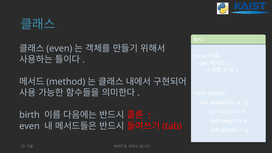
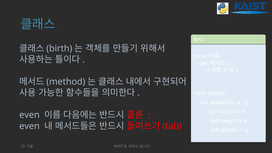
even: even -> birth (59, 49)
birth: birth -> even (29, 115)
